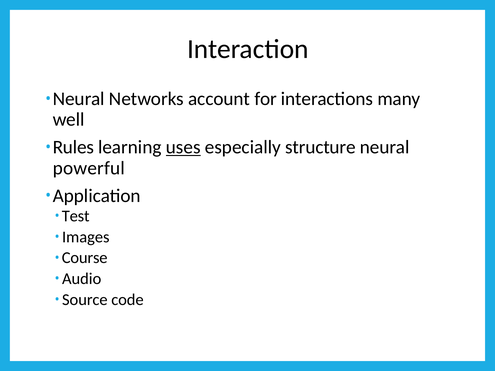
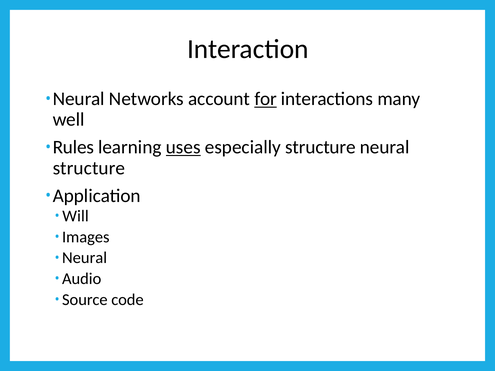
for underline: none -> present (266, 99)
powerful: powerful -> structure (89, 168)
Test: Test -> Will (76, 216)
Course: Course -> Neural (85, 258)
